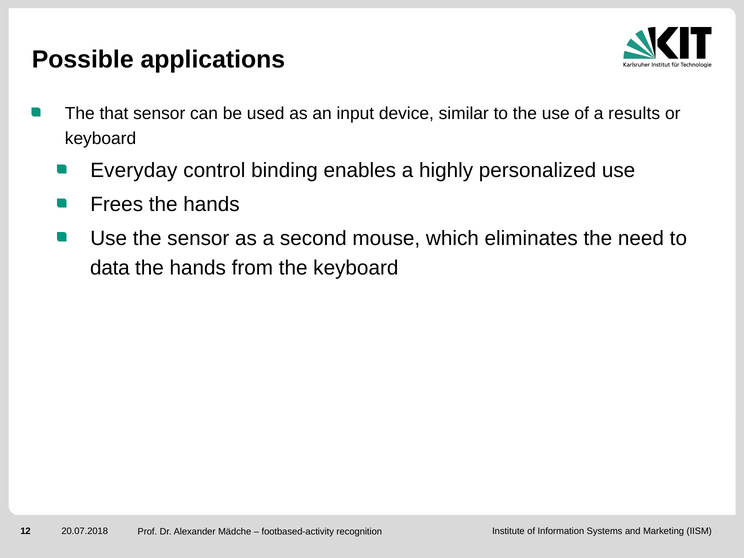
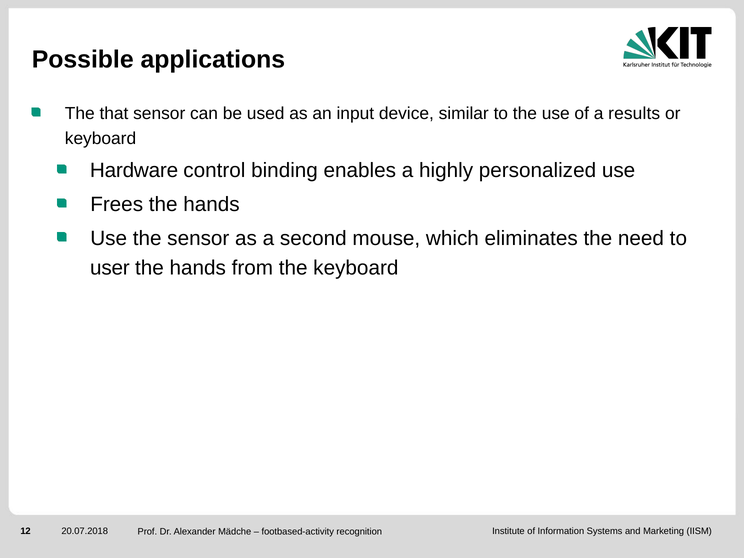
Everyday: Everyday -> Hardware (134, 171)
data: data -> user (110, 268)
